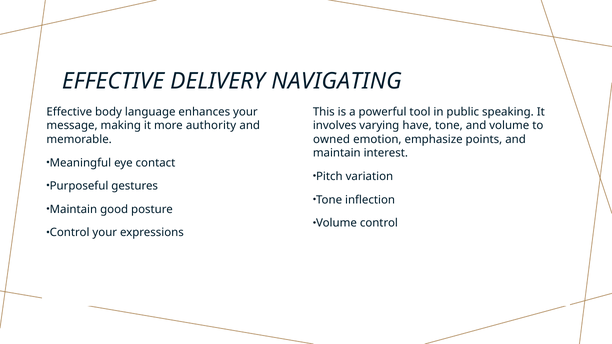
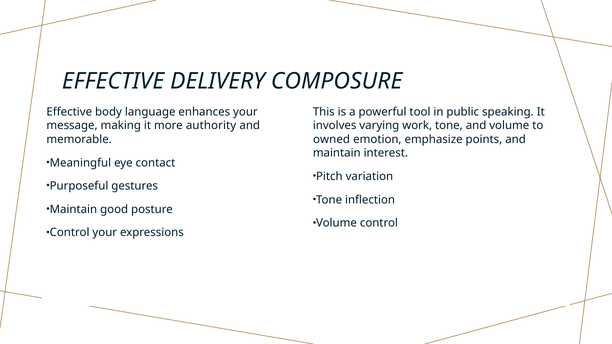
NAVIGATING: NAVIGATING -> COMPOSURE (337, 81)
have: have -> work (417, 126)
